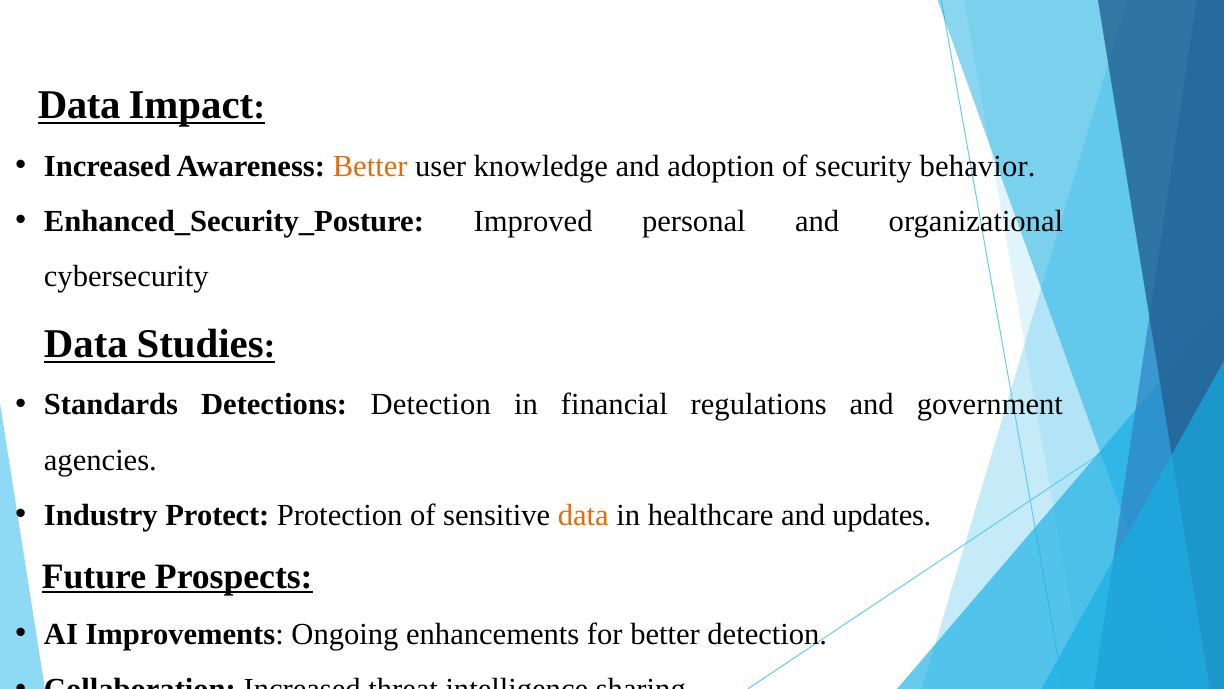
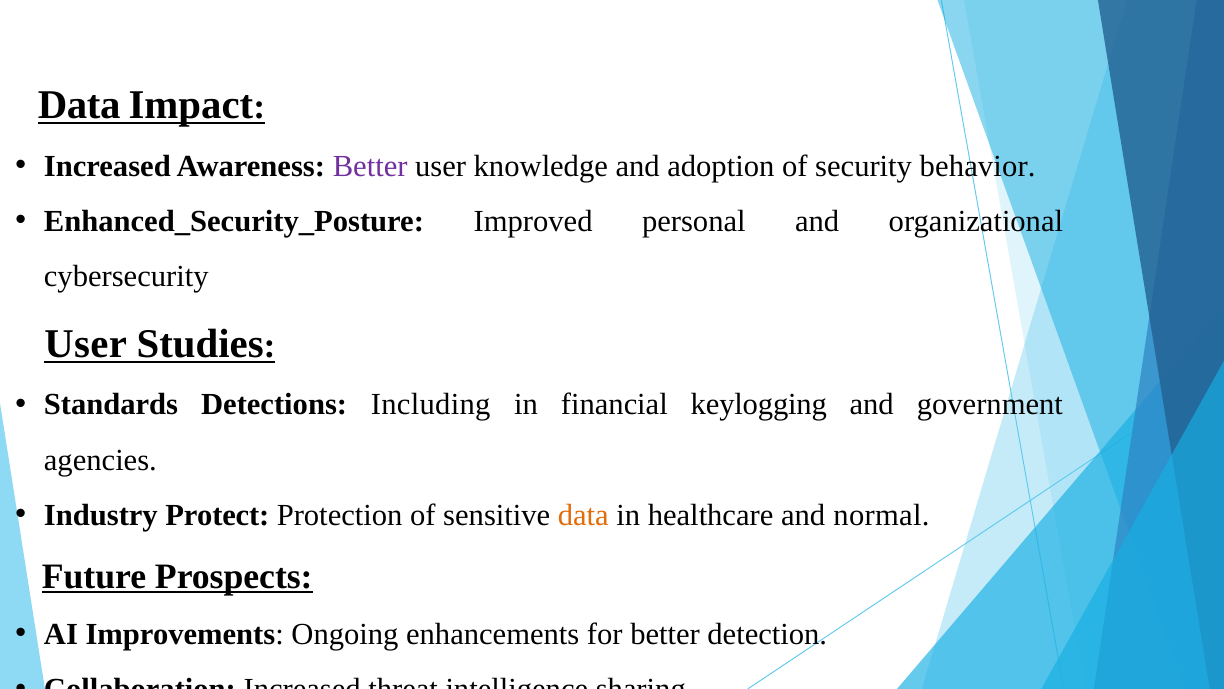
Better colour: orange -> purple (370, 166)
Data: Data -> User (86, 344)
Detections Detection: Detection -> Including (431, 405)
regulations: regulations -> keylogging (759, 405)
updates: updates -> normal (881, 515)
